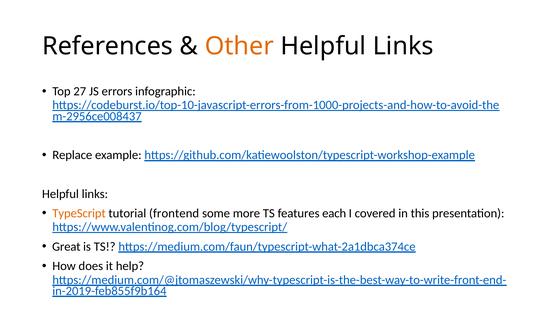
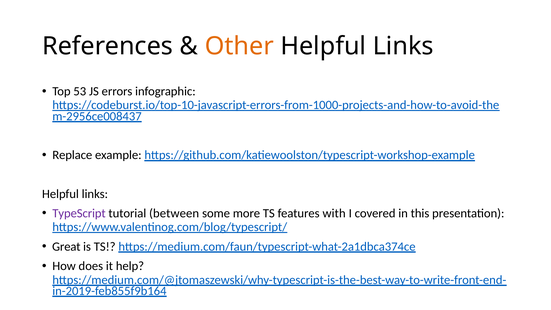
27: 27 -> 53 (80, 91)
TypeScript colour: orange -> purple (79, 213)
frontend: frontend -> between (174, 213)
each: each -> with (334, 213)
